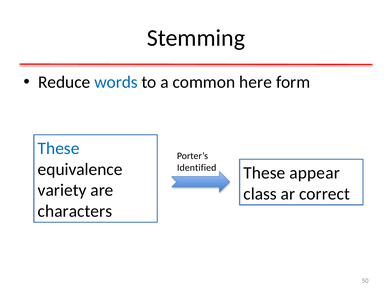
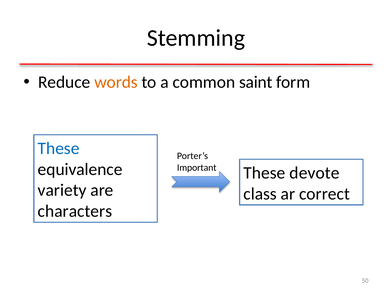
words colour: blue -> orange (116, 82)
here: here -> saint (256, 82)
Identified: Identified -> Important (197, 168)
appear: appear -> devote (315, 173)
